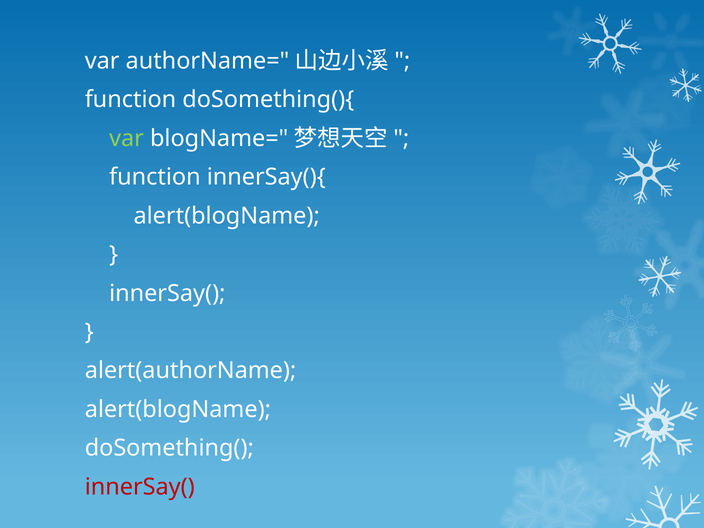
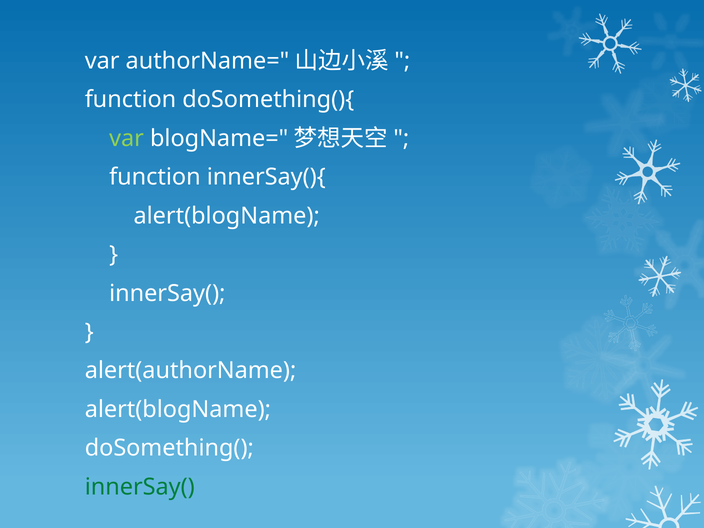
innerSay( colour: red -> green (140, 487)
